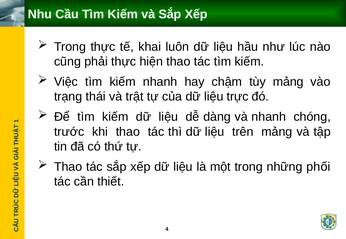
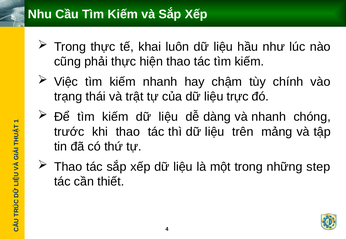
tùy mảng: mảng -> chính (288, 82)
phối: phối -> step (318, 167)
